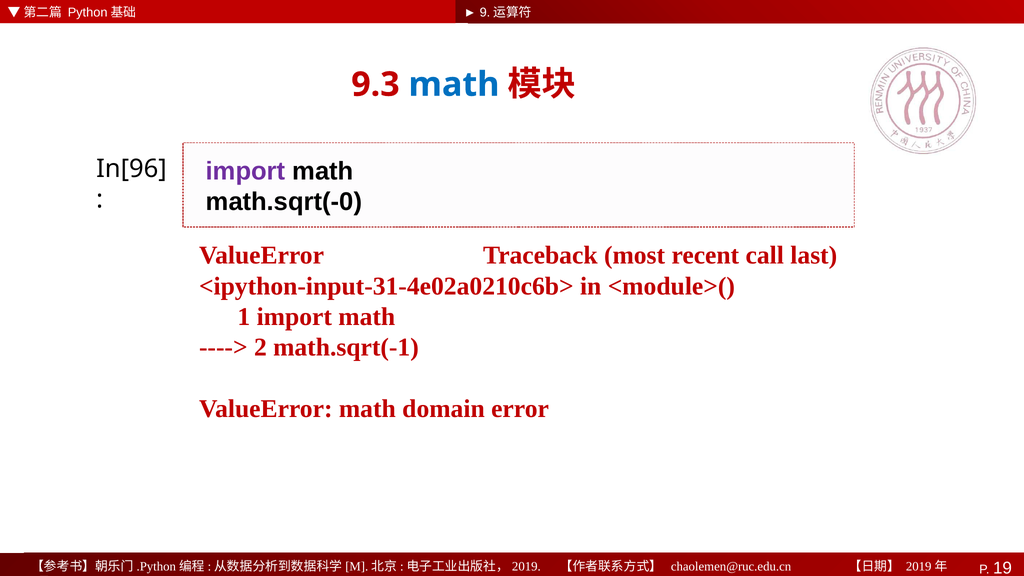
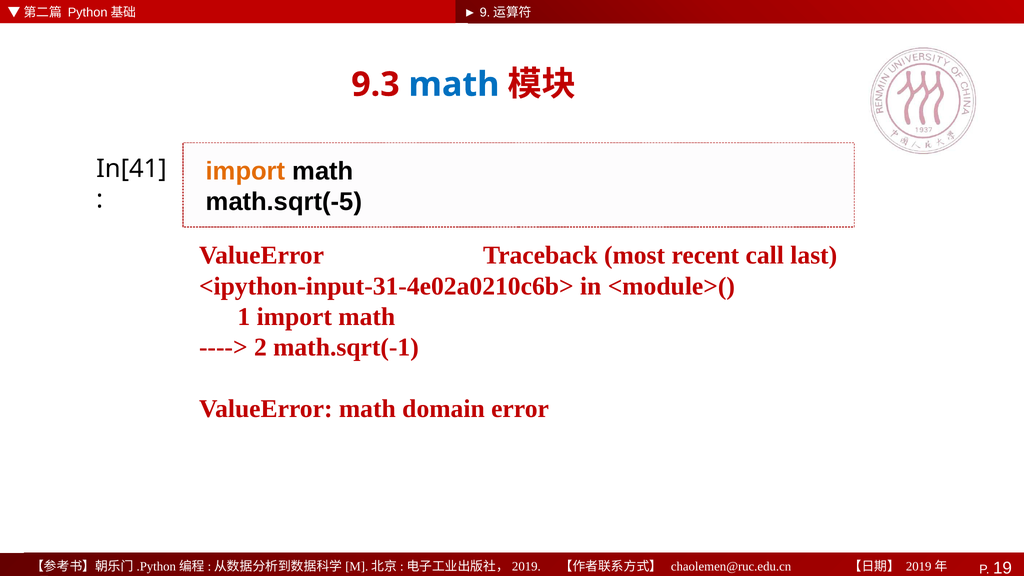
import colour: purple -> orange (246, 171)
In[96: In[96 -> In[41 (131, 169)
math.sqrt(-0: math.sqrt(-0 -> math.sqrt(-5 (284, 202)
